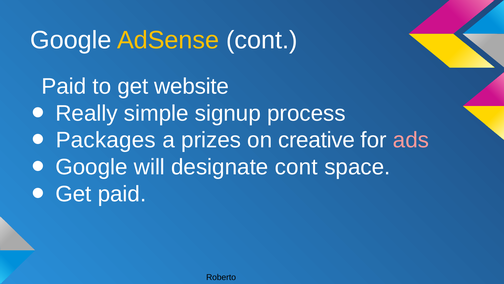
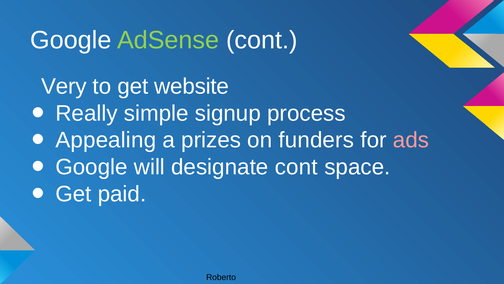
AdSense colour: yellow -> light green (168, 40)
Paid: Paid -> Very (64, 86)
Packages: Packages -> Appealing (106, 140)
creative: creative -> funders (316, 140)
